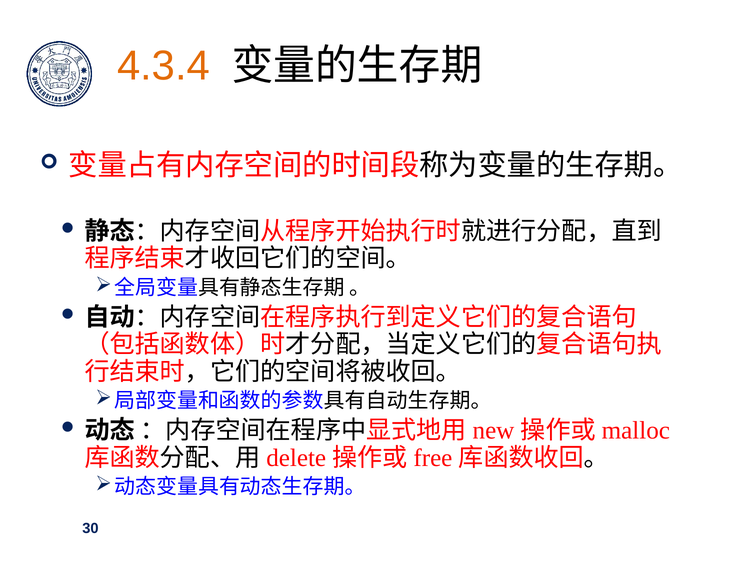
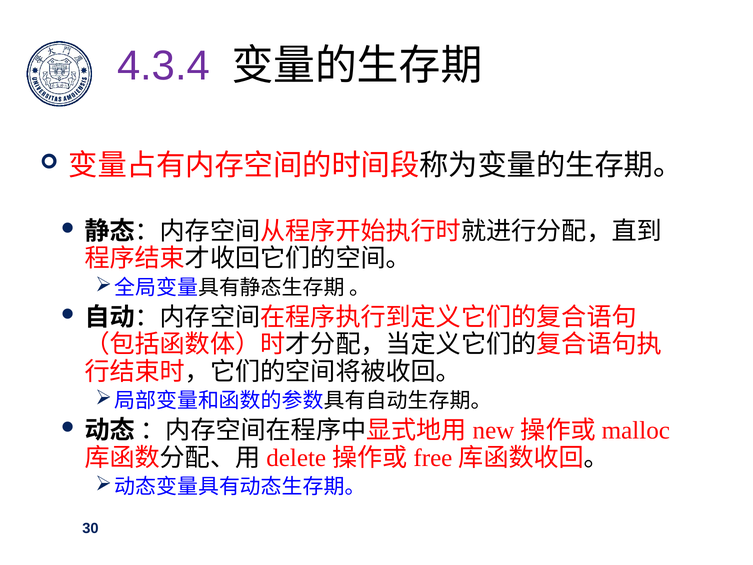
4.3.4 colour: orange -> purple (164, 66)
